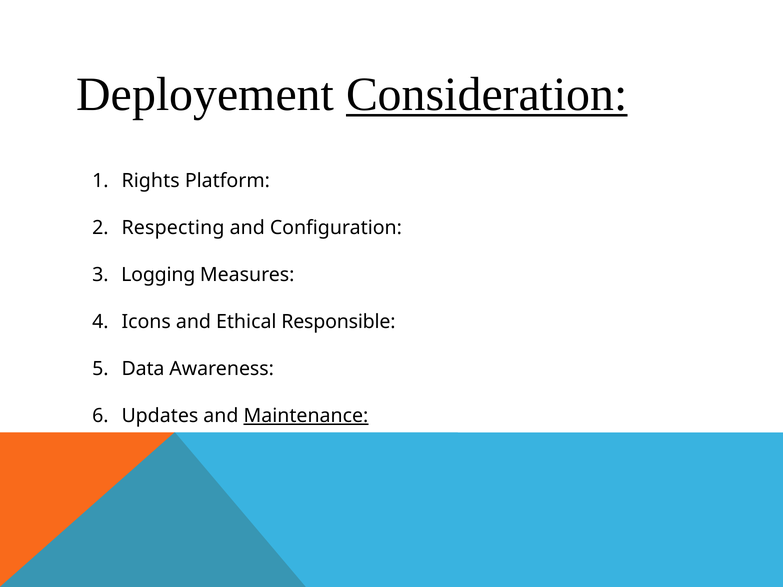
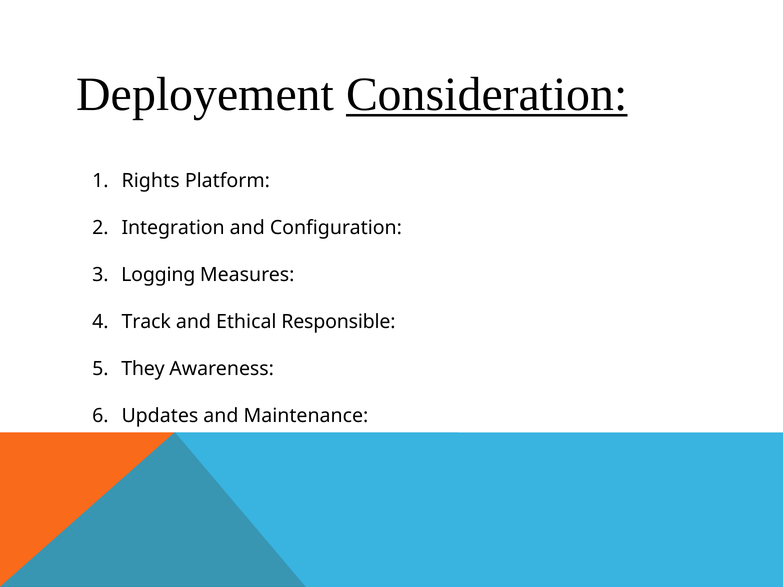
Respecting: Respecting -> Integration (173, 228)
Icons: Icons -> Track (146, 322)
Data: Data -> They (143, 369)
Maintenance underline: present -> none (306, 416)
